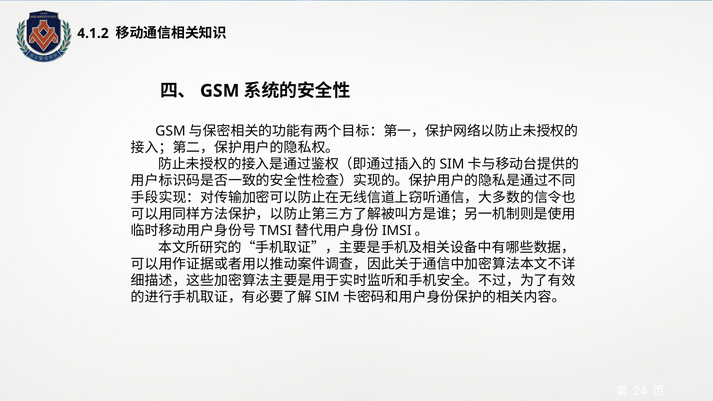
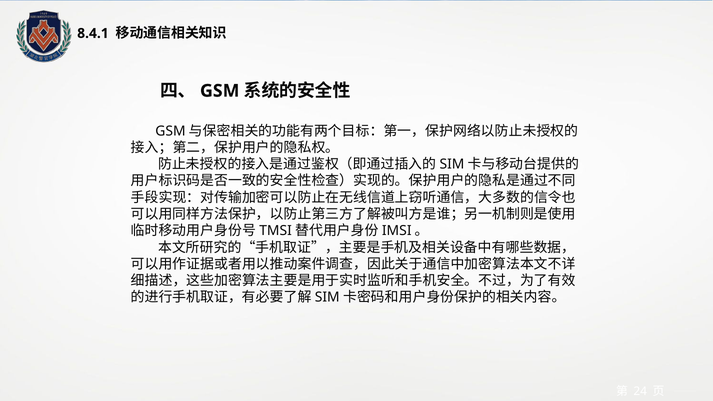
4.1.2: 4.1.2 -> 8.4.1 (93, 33)
